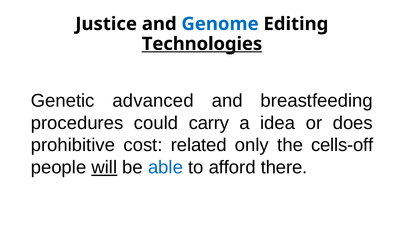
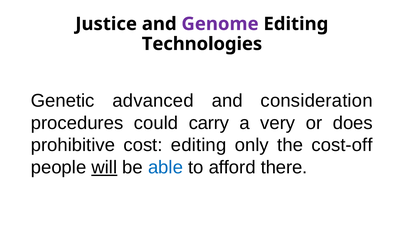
Genome colour: blue -> purple (220, 24)
Technologies underline: present -> none (202, 44)
breastfeeding: breastfeeding -> consideration (317, 101)
idea: idea -> very (278, 123)
cost related: related -> editing (199, 145)
cells-off: cells-off -> cost-off (342, 145)
